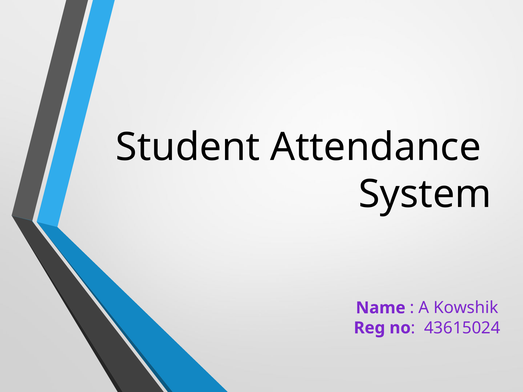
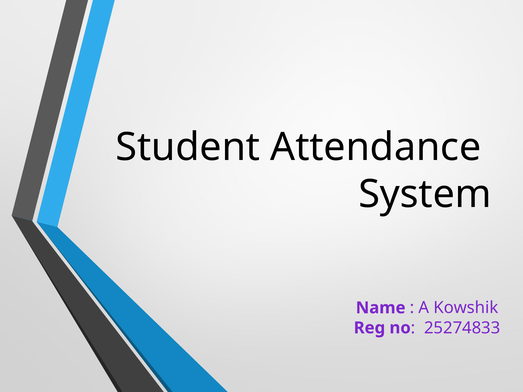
43615024: 43615024 -> 25274833 (462, 328)
